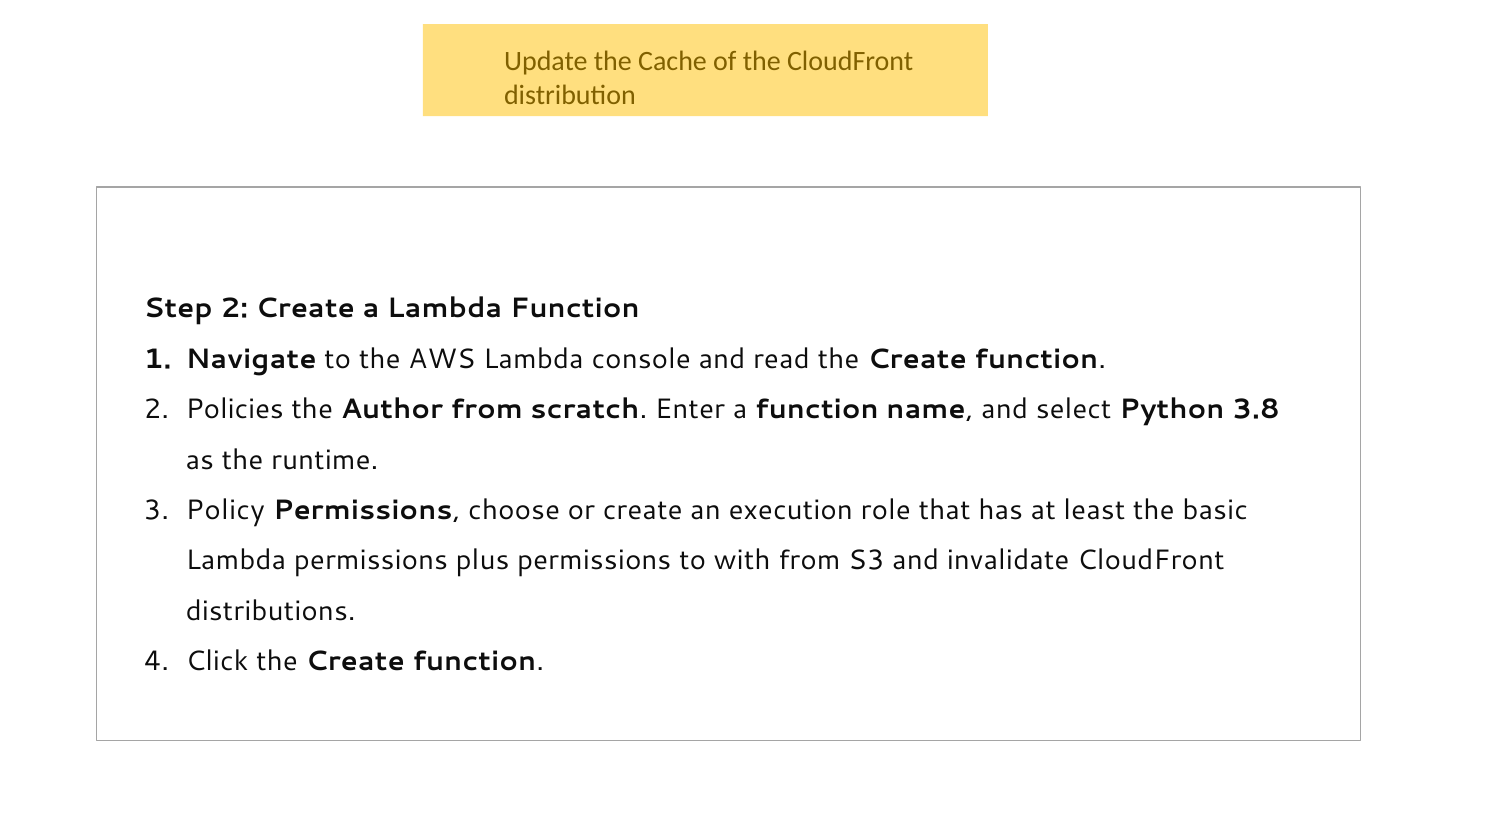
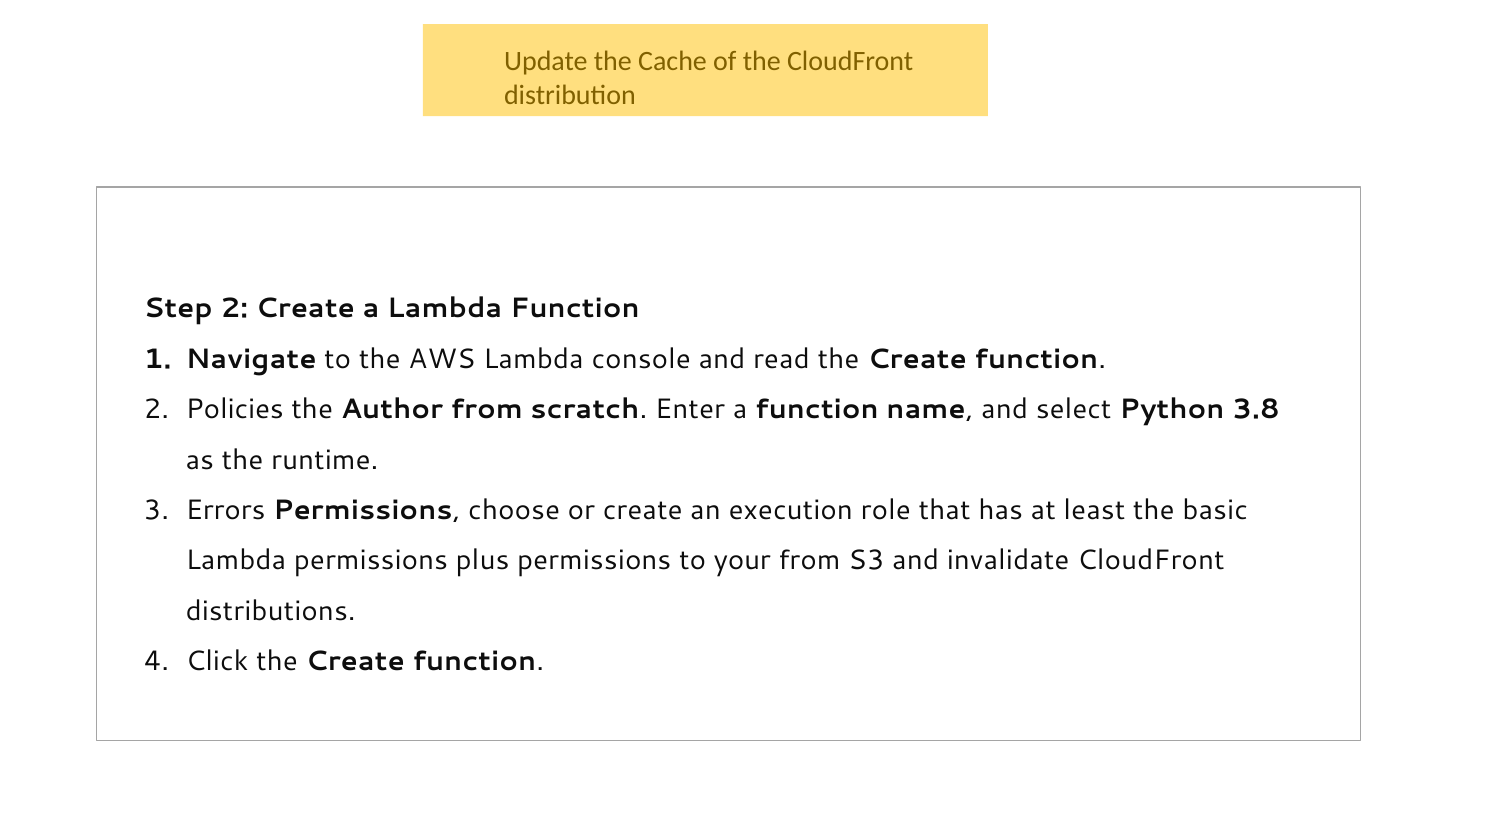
Policy: Policy -> Errors (226, 510)
with: with -> your (742, 561)
